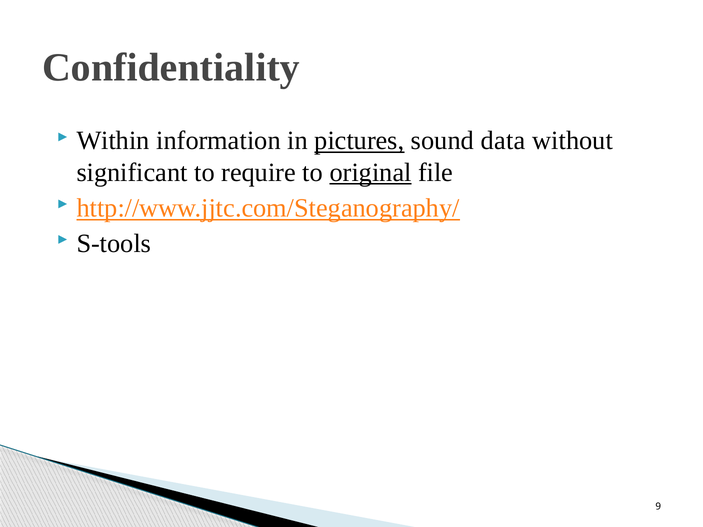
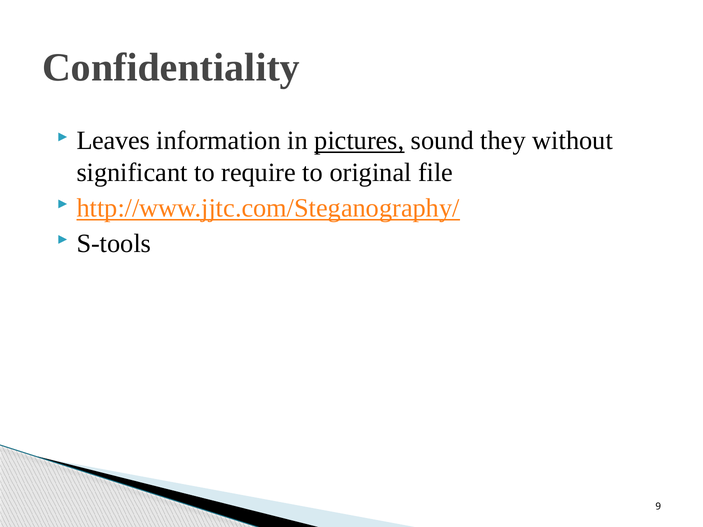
Within: Within -> Leaves (113, 141)
data: data -> they (503, 141)
original underline: present -> none (371, 173)
